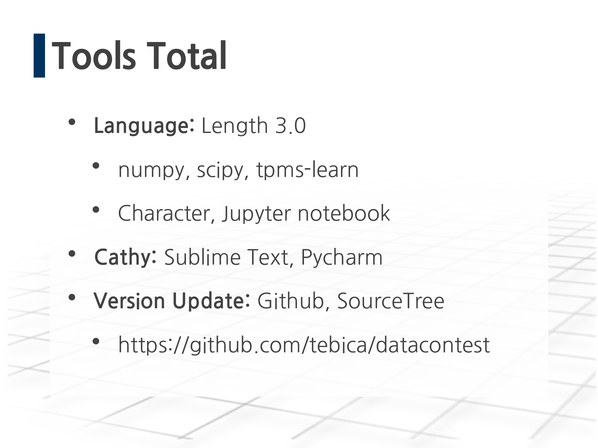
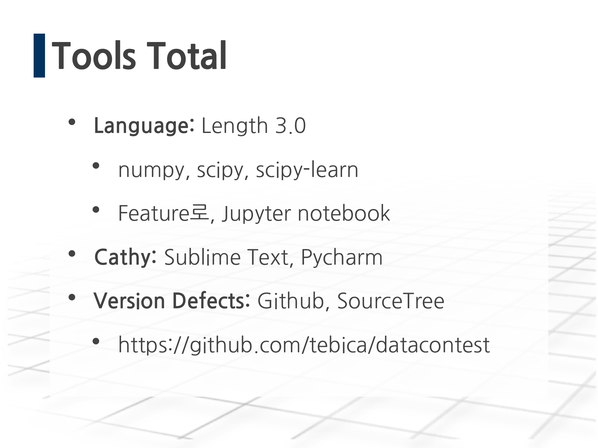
tpms-learn: tpms-learn -> scipy-learn (308, 170)
Character: Character -> Feature로 (167, 214)
Update: Update -> Defects (211, 302)
